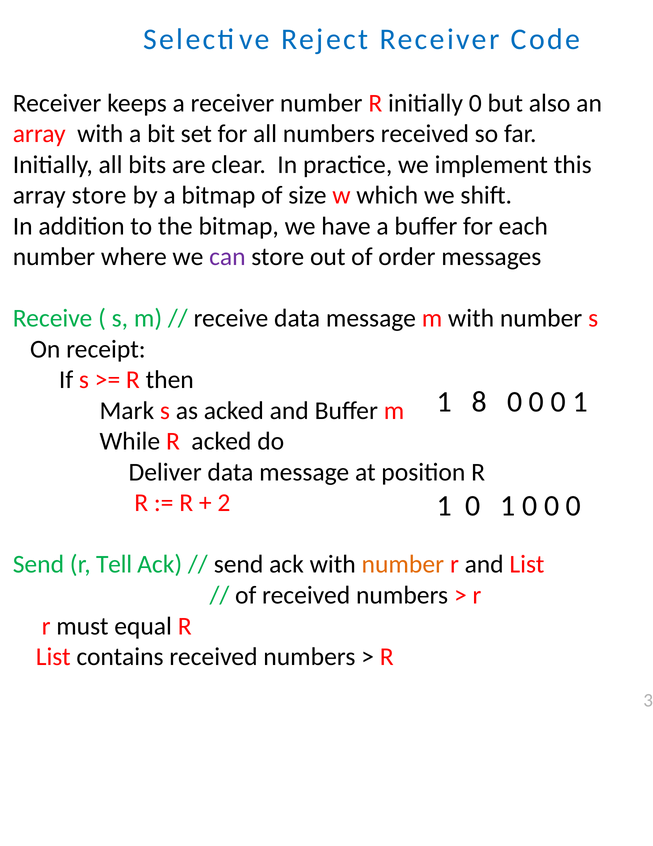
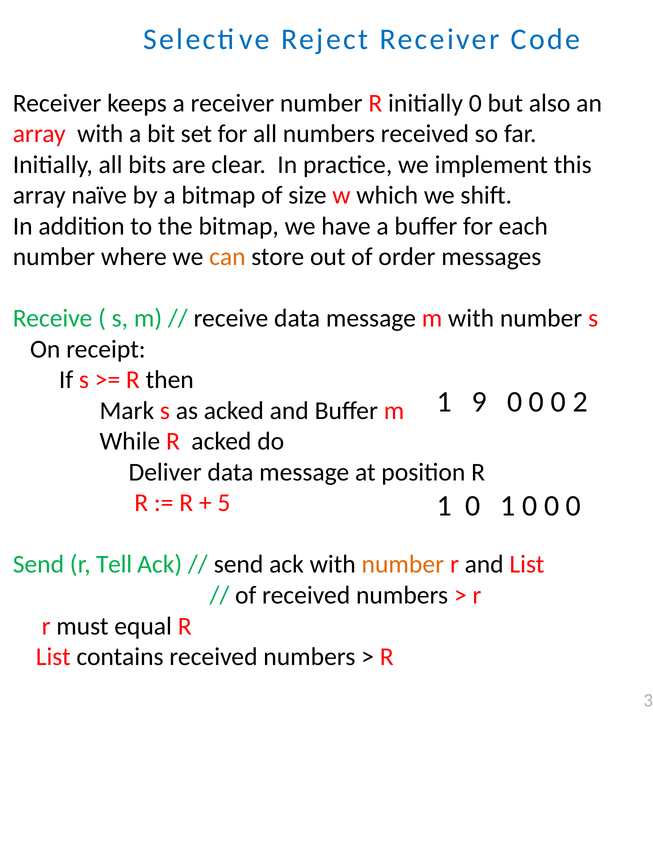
array store: store -> naïve (99, 195)
can colour: purple -> orange (227, 257)
8: 8 -> 9 (479, 401)
0 0 1: 1 -> 2 (580, 401)
2: 2 -> 5 (224, 502)
